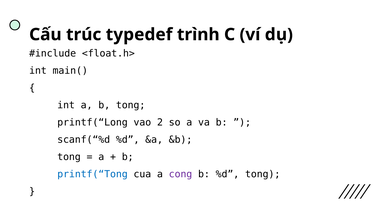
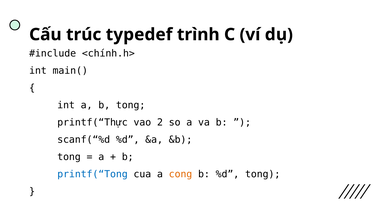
<float.h>: <float.h> -> <chính.h> (108, 53)
printf(“Long: printf(“Long -> printf(“Thực (92, 122)
cong colour: purple -> orange (181, 174)
